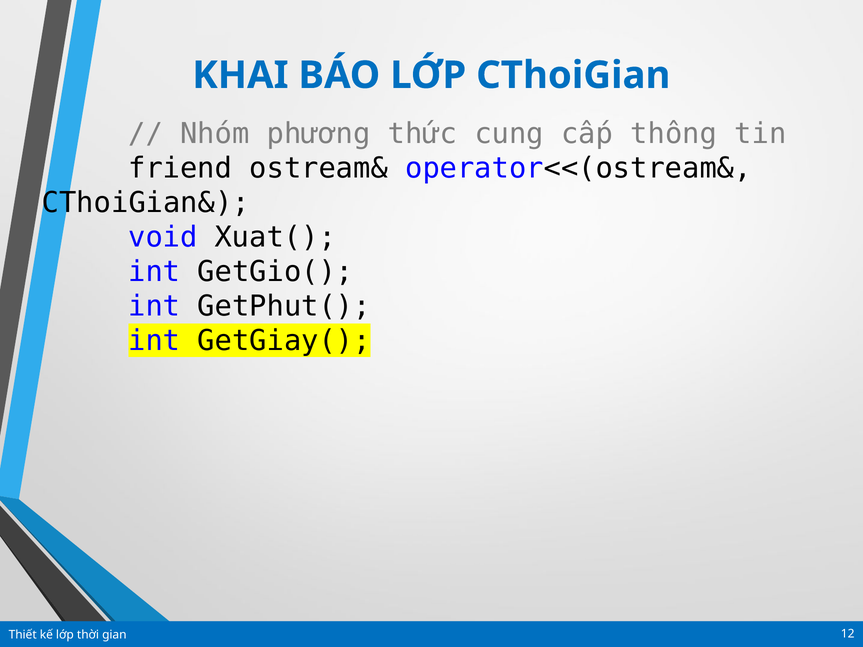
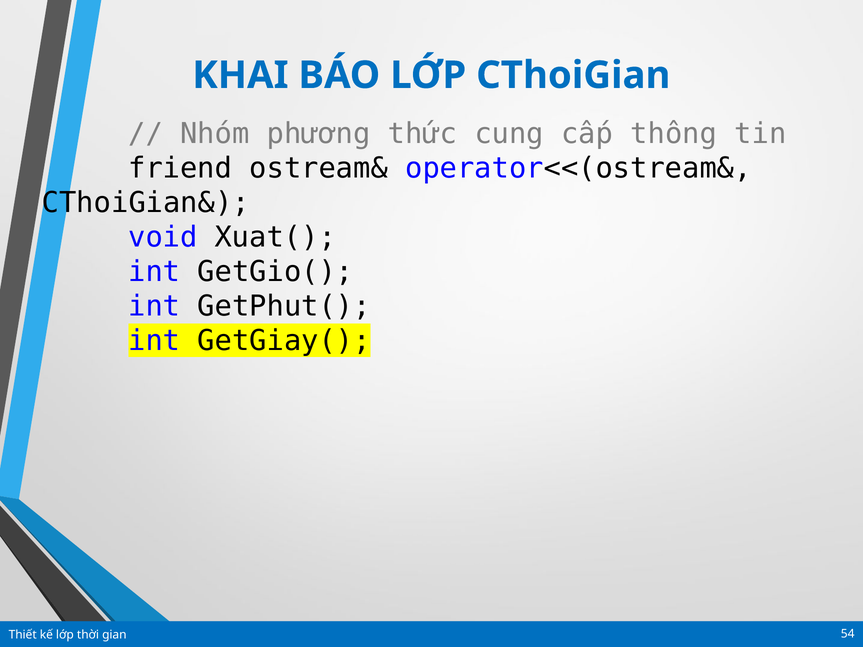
12: 12 -> 54 (848, 634)
